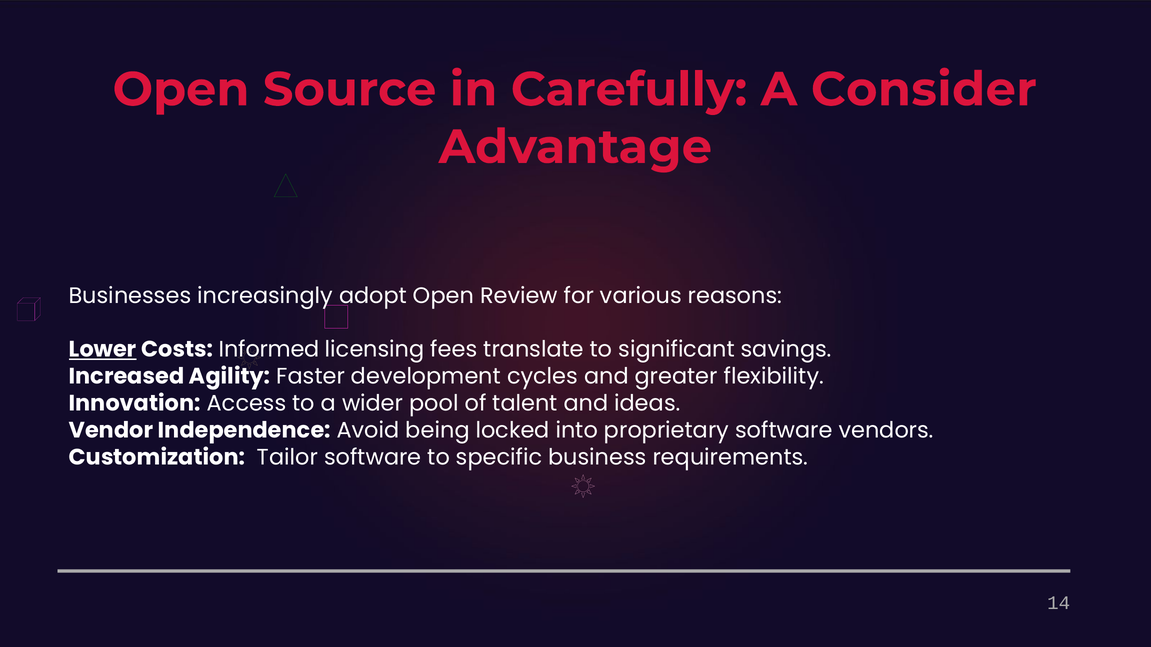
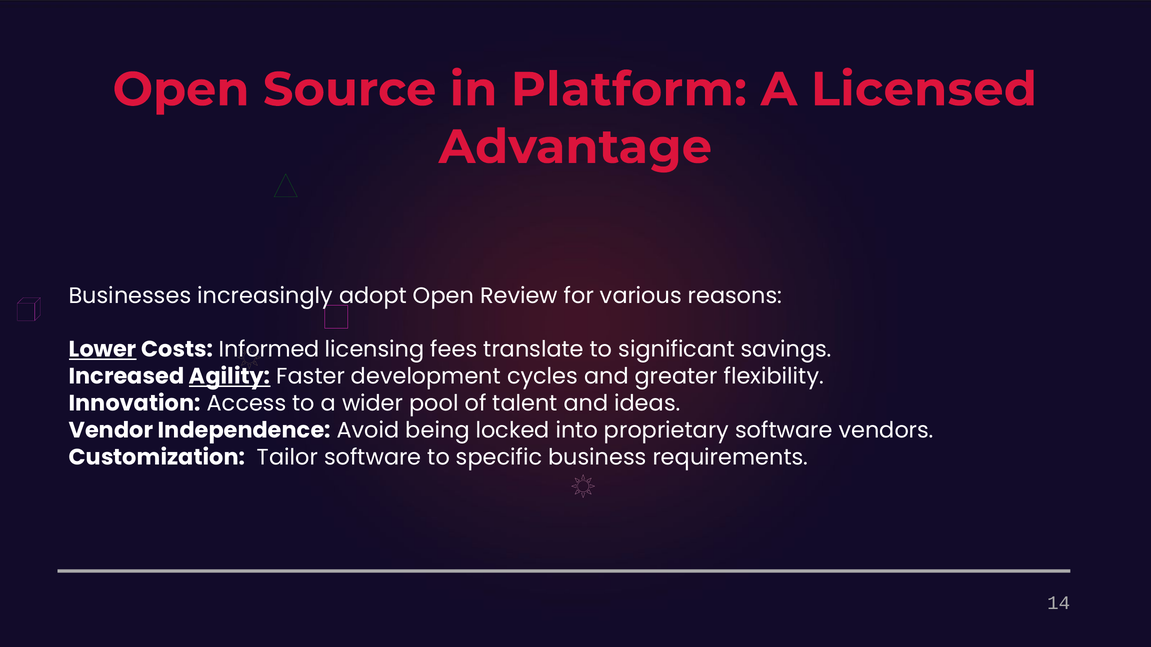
Carefully: Carefully -> Platform (629, 90)
Consider: Consider -> Licensed (924, 90)
Agility underline: none -> present (230, 377)
